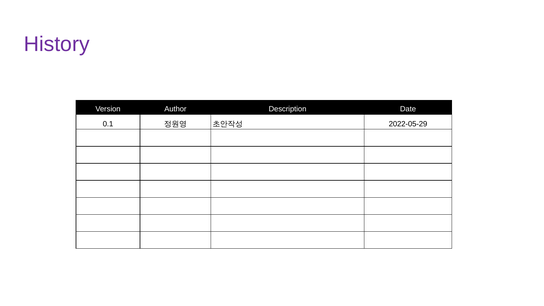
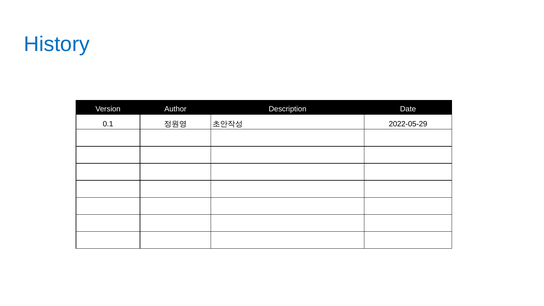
History colour: purple -> blue (57, 44)
